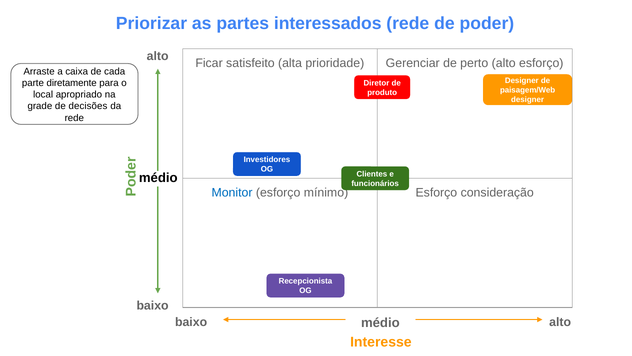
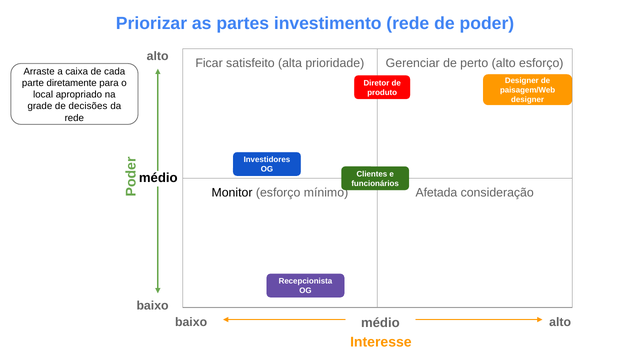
interessados: interessados -> investimento (328, 23)
Monitor colour: blue -> black (232, 193)
mínimo Esforço: Esforço -> Afetada (436, 192)
